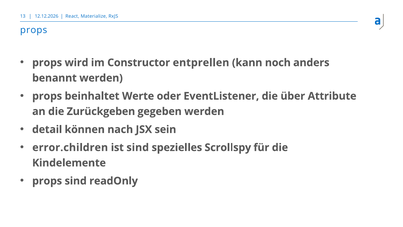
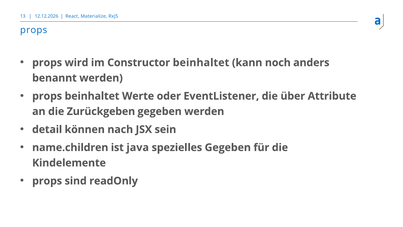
Constructor entprellen: entprellen -> beinhaltet (201, 63)
error.children: error.children -> name.children (70, 147)
ist sind: sind -> java (138, 147)
spezielles Scrollspy: Scrollspy -> Gegeben (228, 147)
